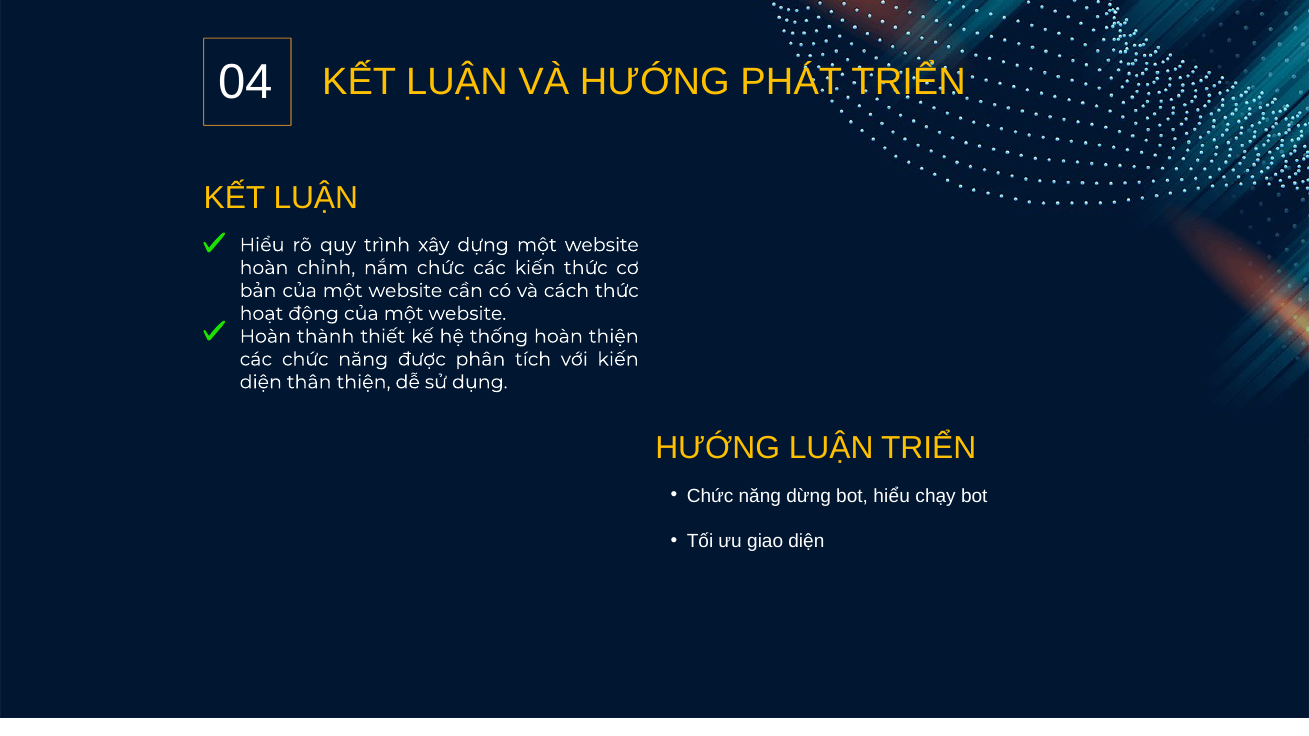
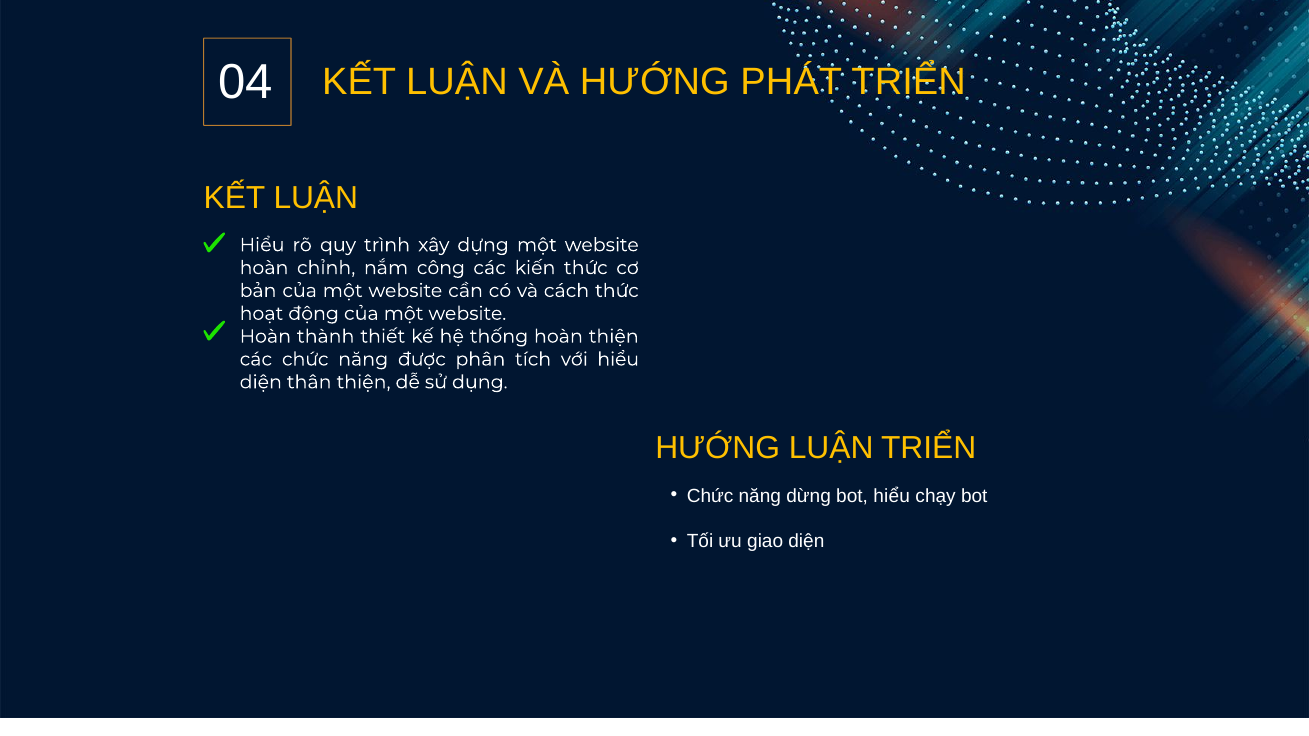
nắm chức: chức -> công (441, 268)
với kiến: kiến -> hiểu (618, 359)
